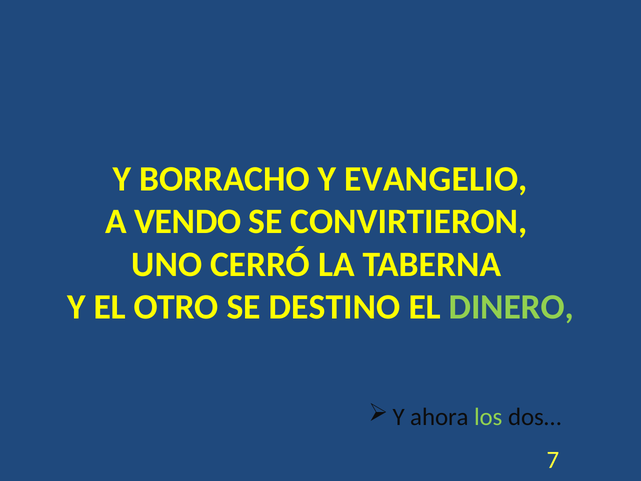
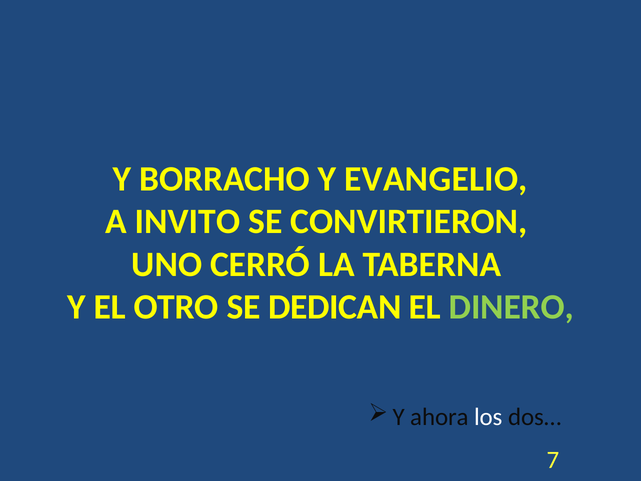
VENDO: VENDO -> INVITO (188, 222)
DESTINO: DESTINO -> DEDICAN (335, 307)
los colour: light green -> white (488, 417)
